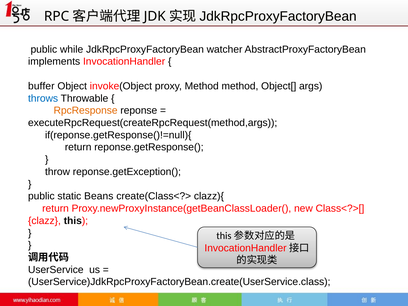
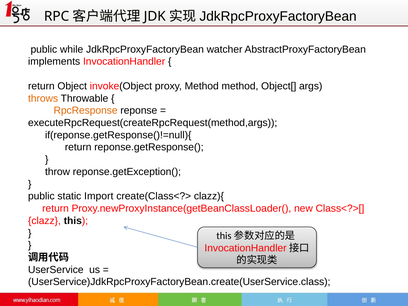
buffer: buffer -> return (41, 86)
throws colour: blue -> orange (43, 98)
Beans: Beans -> Import (99, 196)
